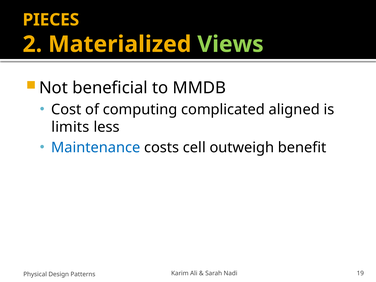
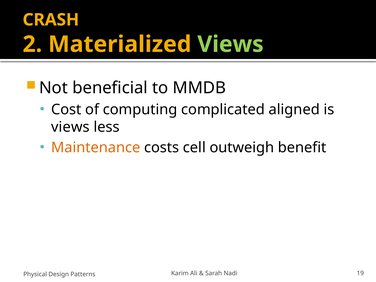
PIECES: PIECES -> CRASH (51, 20)
limits: limits -> views (70, 127)
Maintenance colour: blue -> orange (96, 148)
